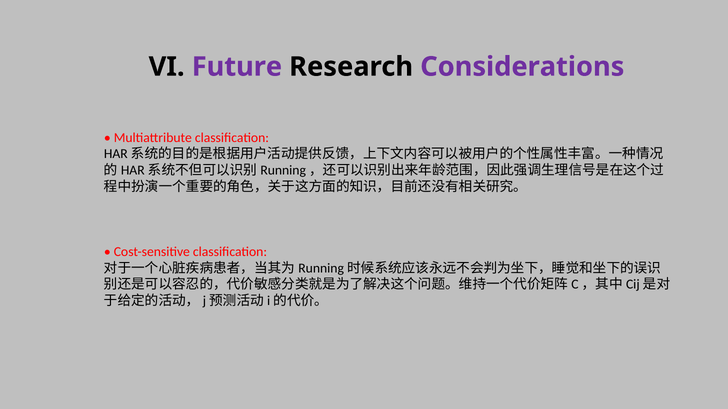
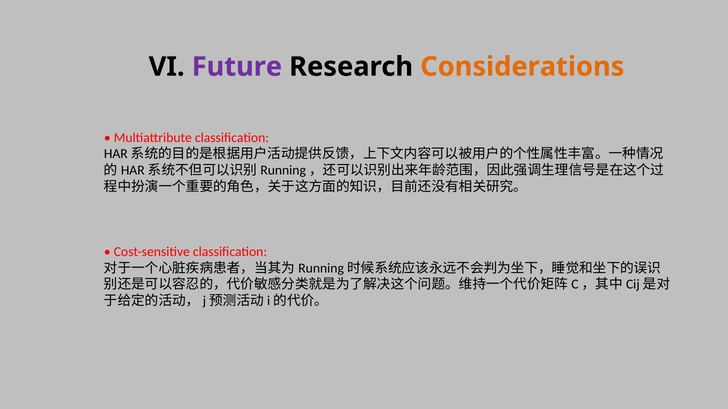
Considerations colour: purple -> orange (522, 67)
